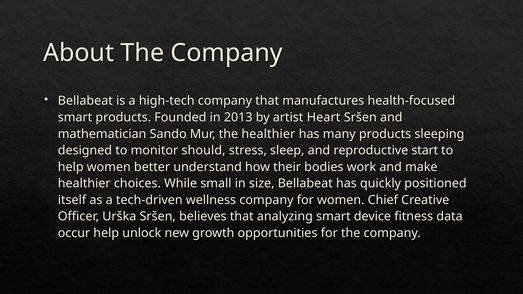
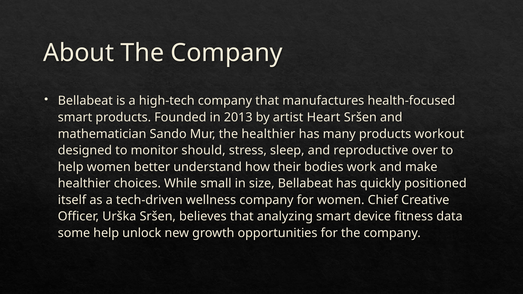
sleeping: sleeping -> workout (439, 134)
start: start -> over (425, 150)
occur: occur -> some (74, 233)
